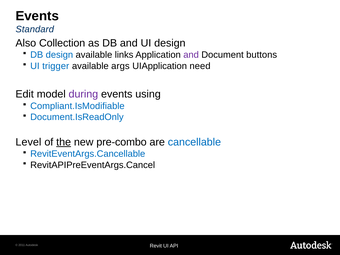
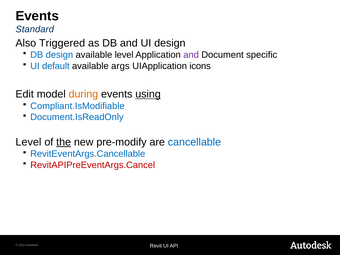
Collection: Collection -> Triggered (62, 43)
available links: links -> level (124, 55)
buttons: buttons -> specific (262, 55)
trigger: trigger -> default (56, 66)
need: need -> icons (200, 66)
during colour: purple -> orange (83, 94)
using underline: none -> present (148, 94)
pre-combo: pre-combo -> pre-modify (122, 142)
RevitAPIPreEventArgs.Cancel colour: black -> red (93, 165)
